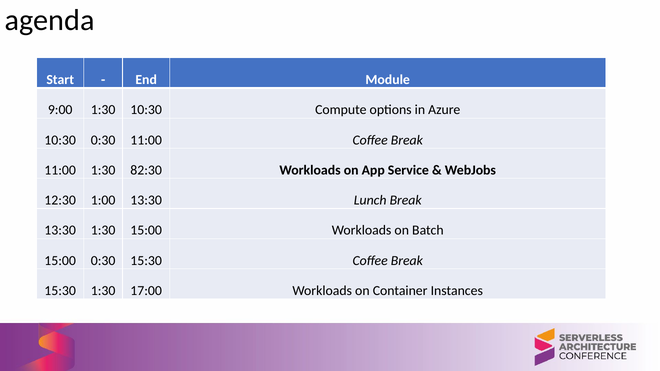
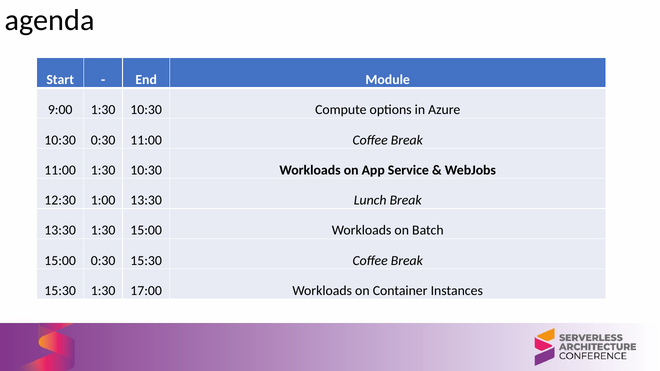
11:00 1:30 82:30: 82:30 -> 10:30 (146, 170)
